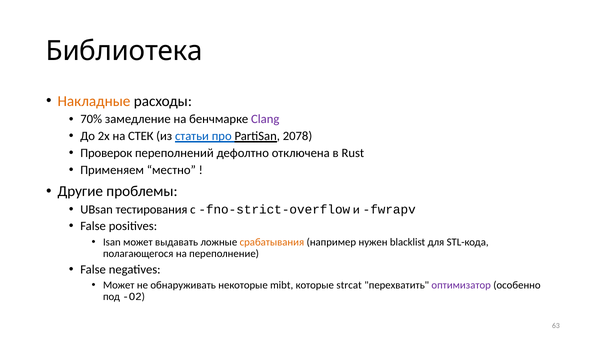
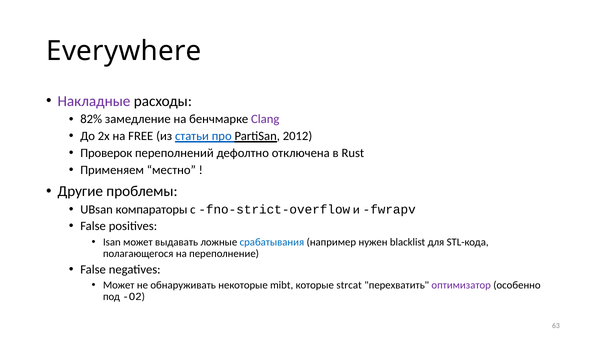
Библиотека: Библиотека -> Everywhere (124, 51)
Накладные colour: orange -> purple (94, 101)
70%: 70% -> 82% (91, 119)
СТЕК: СТЕК -> FREE (141, 136)
2078: 2078 -> 2012 (298, 136)
тестирования: тестирования -> компараторы (152, 209)
срабатывания colour: orange -> blue (272, 242)
